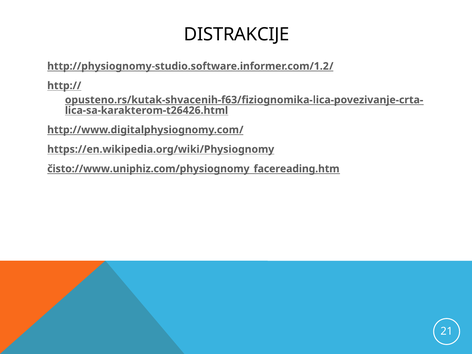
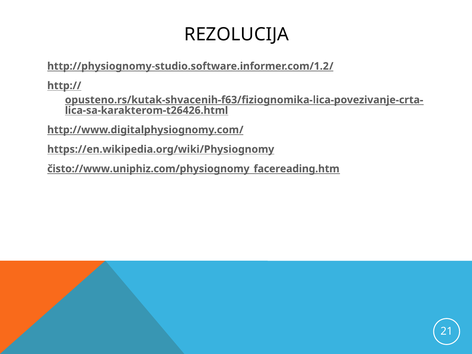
DISTRAKCIJE: DISTRAKCIJE -> REZOLUCIJA (237, 34)
